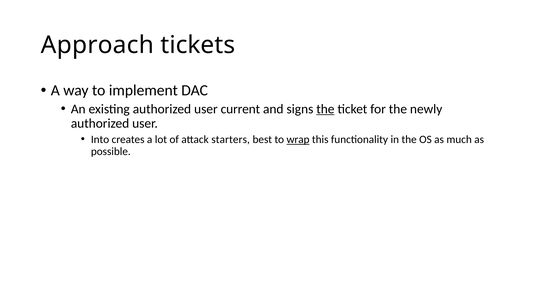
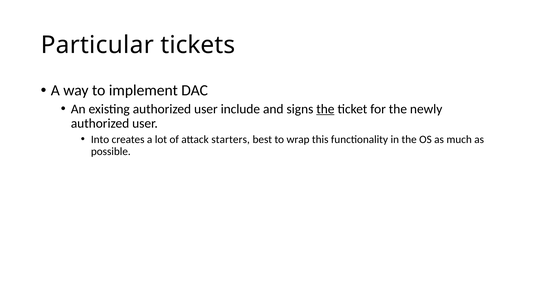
Approach: Approach -> Particular (97, 45)
current: current -> include (240, 109)
wrap underline: present -> none (298, 139)
